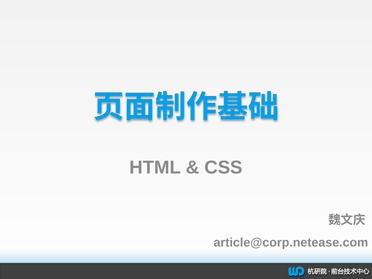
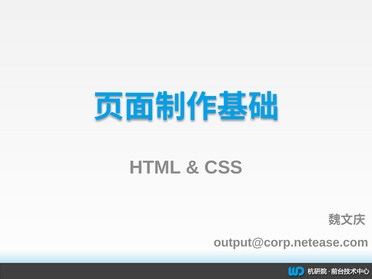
article@corp.netease.com: article@corp.netease.com -> output@corp.netease.com (291, 242)
